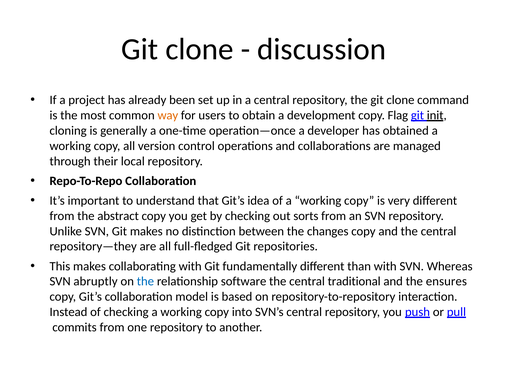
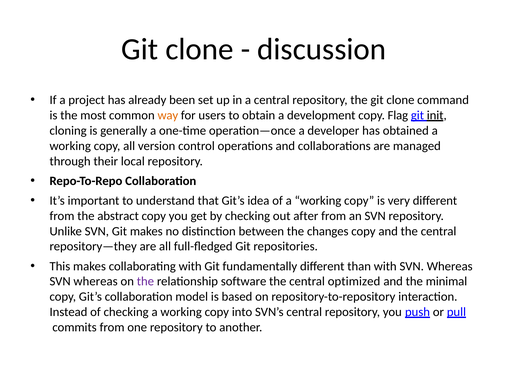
sorts: sorts -> after (306, 216)
abruptly: abruptly -> whereas (96, 281)
the colour: blue -> purple (145, 281)
traditional: traditional -> optimized (354, 281)
ensures: ensures -> minimal (446, 281)
